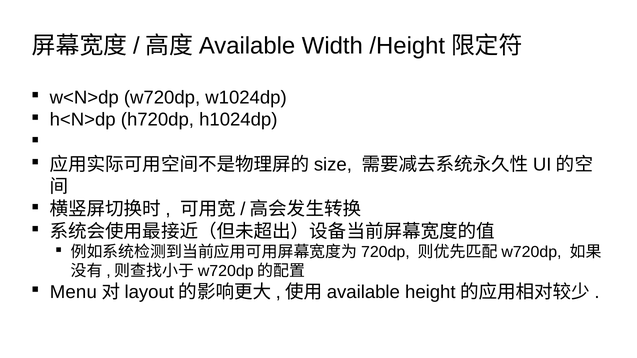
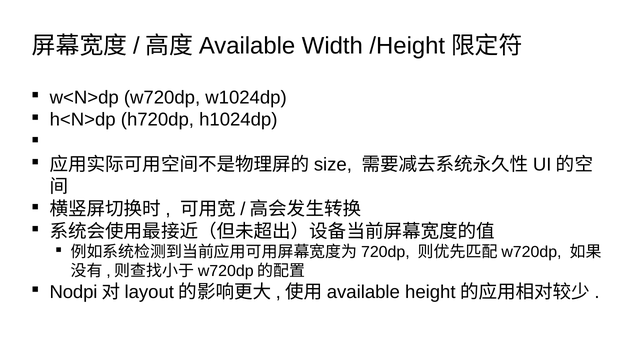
Menu: Menu -> Nodpi (74, 292)
